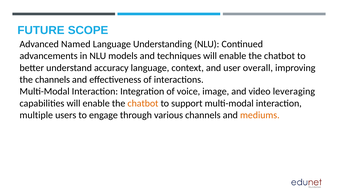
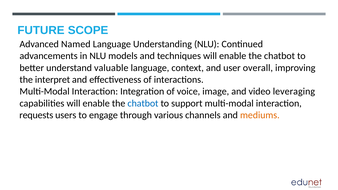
accuracy: accuracy -> valuable (111, 68)
the channels: channels -> interpret (53, 80)
chatbot colour: orange -> blue (143, 103)
multiple: multiple -> requests (36, 115)
